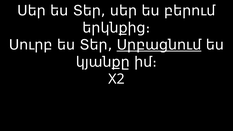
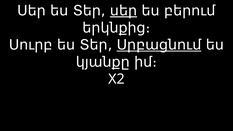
սեր underline: none -> present (124, 11)
